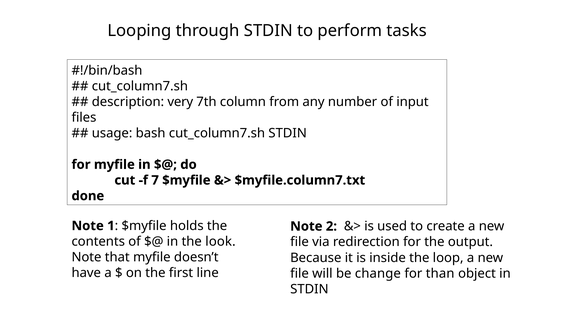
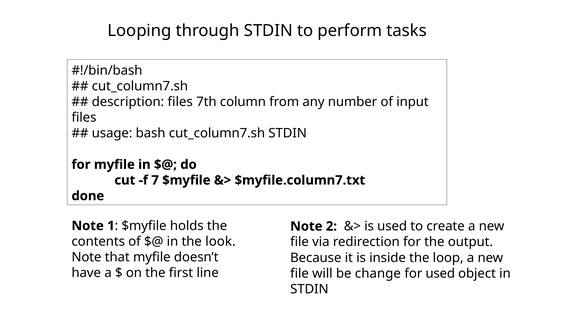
description very: very -> files (180, 102)
for than: than -> used (440, 274)
